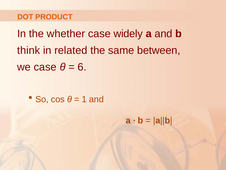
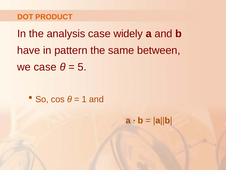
whether: whether -> analysis (66, 34)
think: think -> have (29, 50)
related: related -> pattern (71, 50)
6: 6 -> 5 (82, 67)
